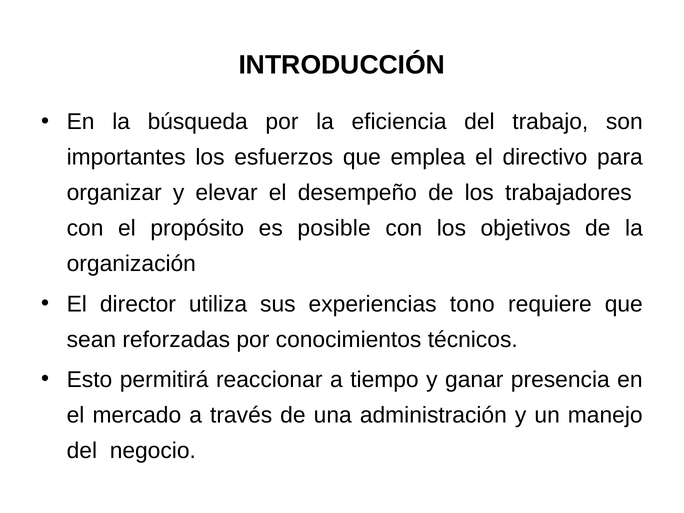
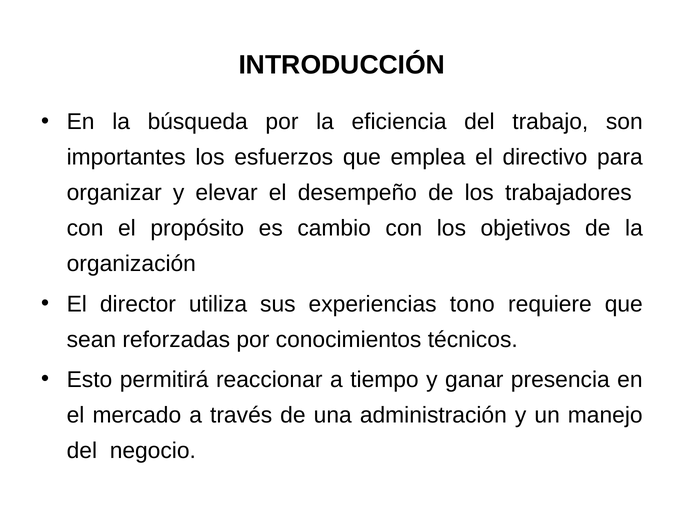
posible: posible -> cambio (334, 228)
